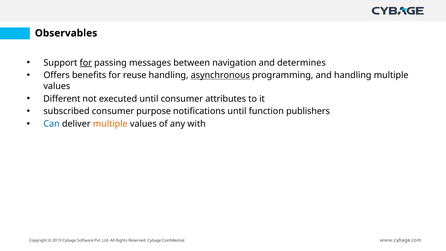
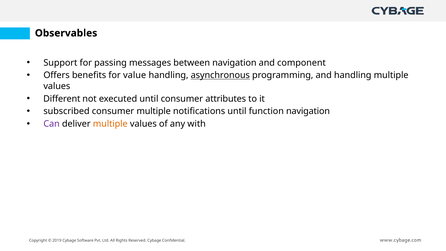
for underline: present -> none (86, 63)
determines: determines -> component (301, 63)
reuse: reuse -> value (135, 75)
consumer purpose: purpose -> multiple (154, 111)
function publishers: publishers -> navigation (308, 111)
Can colour: blue -> purple (52, 124)
